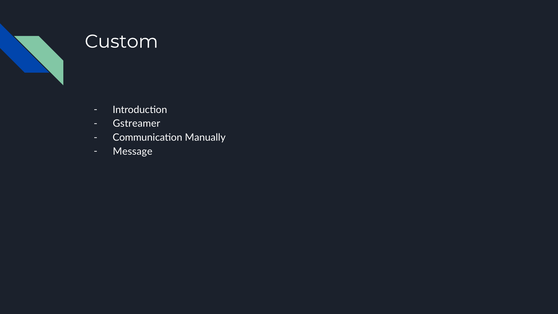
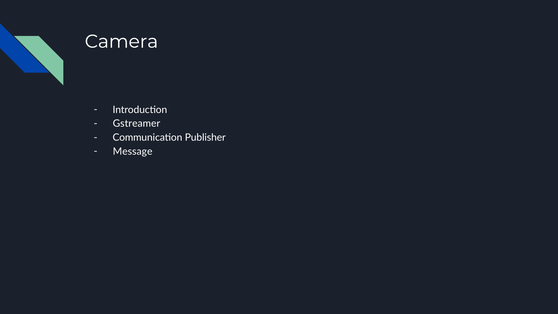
Custom: Custom -> Camera (121, 42)
Manually: Manually -> Publisher (205, 137)
